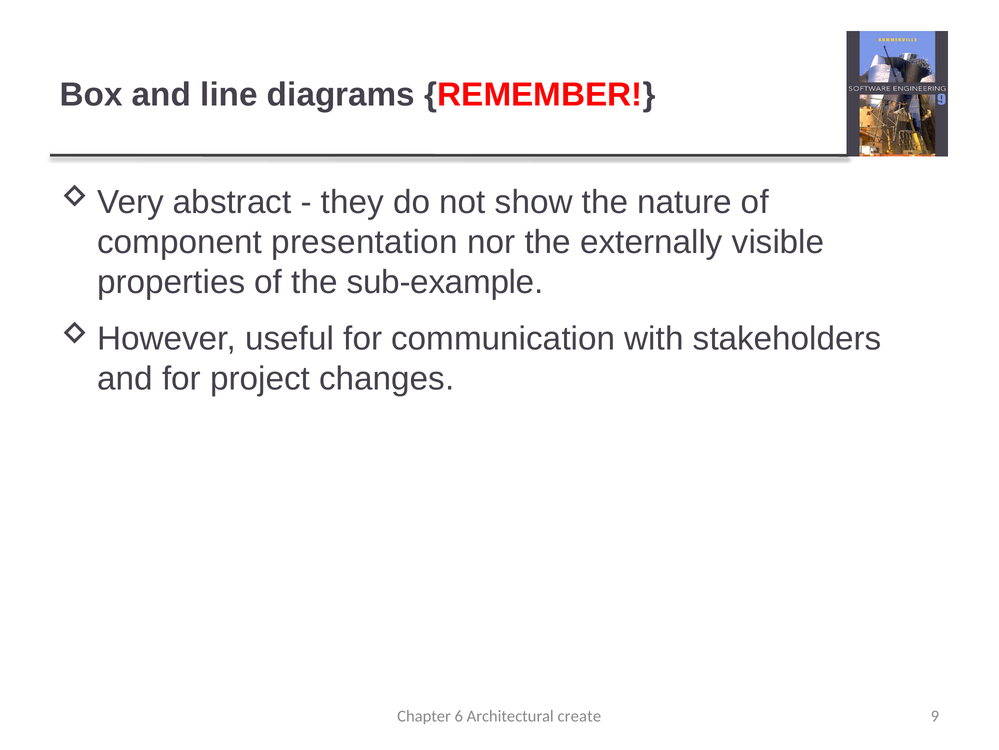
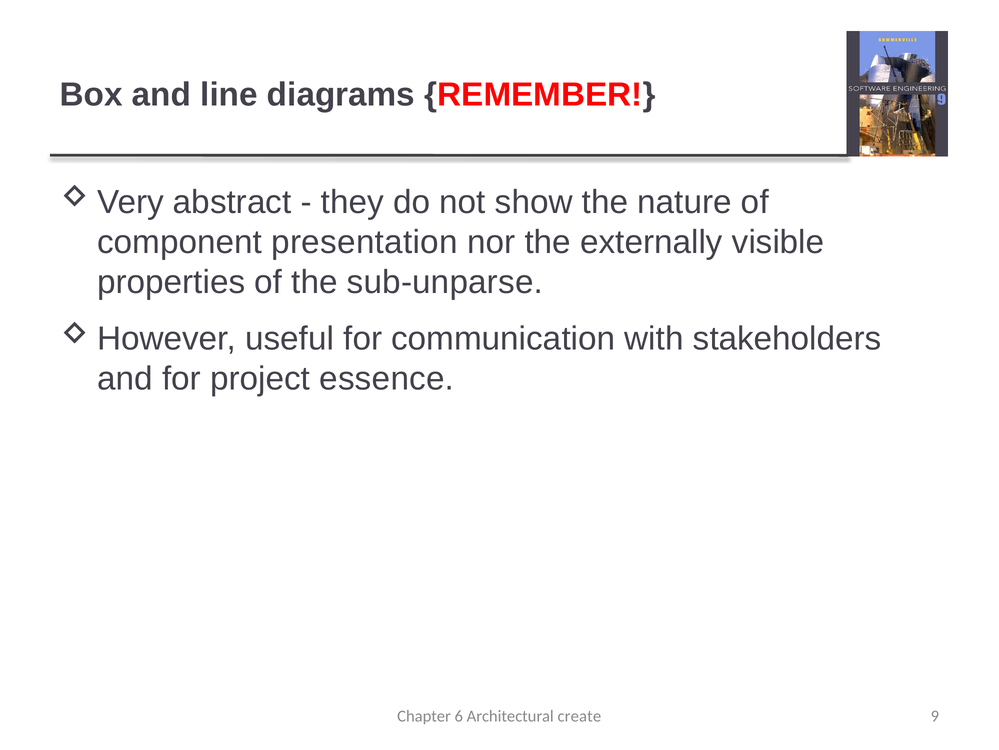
sub-example: sub-example -> sub-unparse (445, 282)
changes: changes -> essence (387, 379)
